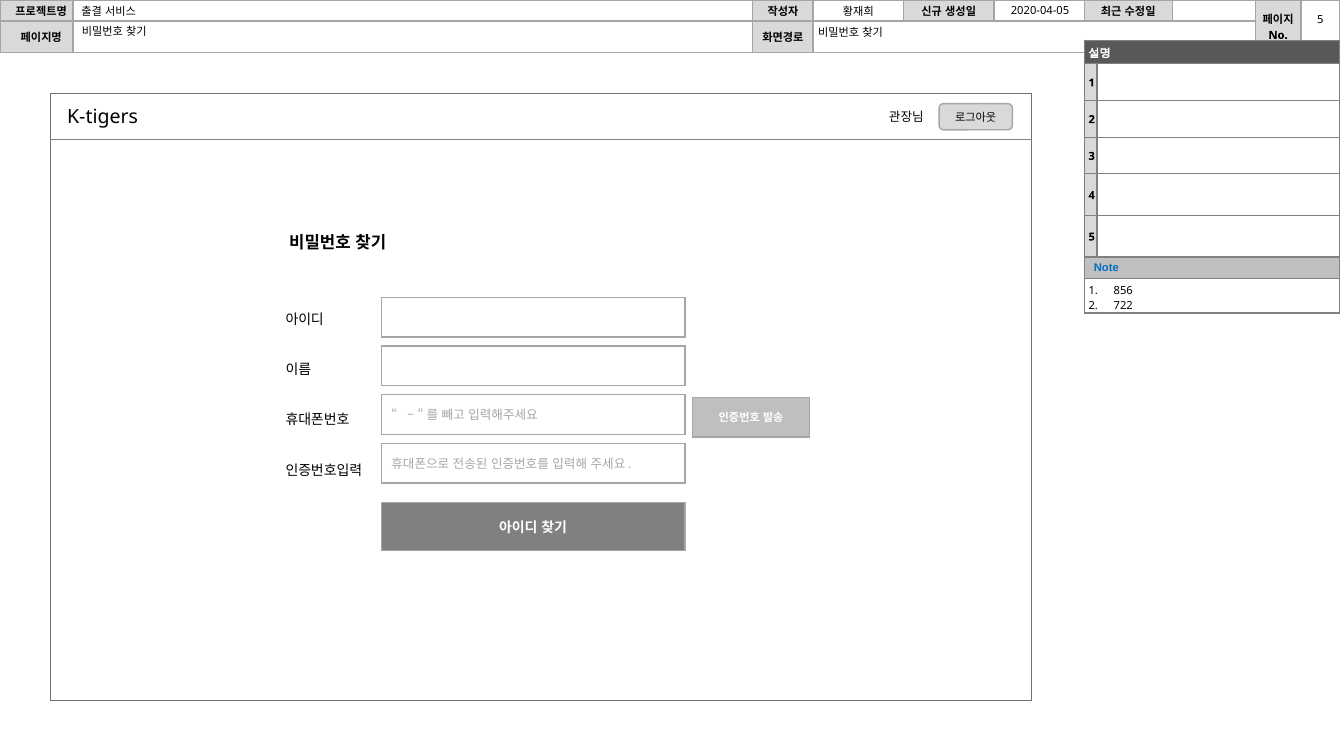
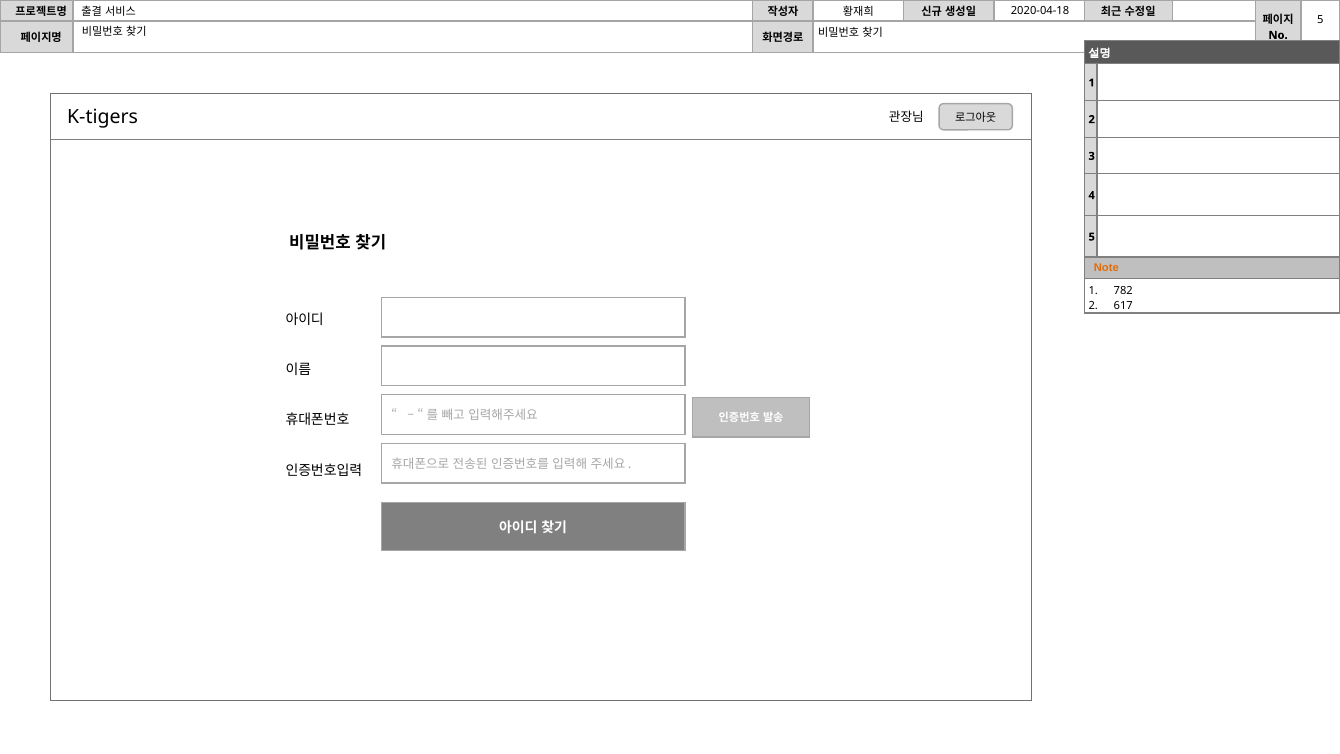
2020-04-05: 2020-04-05 -> 2020-04-18 (1040, 11)
Note colour: blue -> orange (1106, 268)
856: 856 -> 782 (1123, 291)
722: 722 -> 617 (1123, 306)
